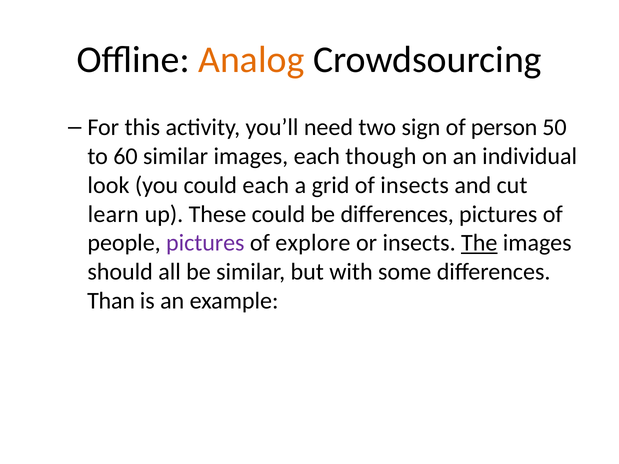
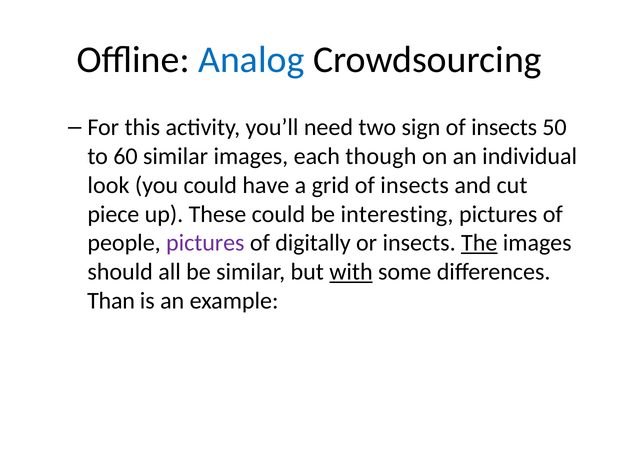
Analog colour: orange -> blue (251, 60)
person: person -> insects (504, 128)
could each: each -> have (266, 185)
learn: learn -> piece (113, 214)
be differences: differences -> interesting (397, 214)
explore: explore -> digitally (313, 243)
with underline: none -> present (351, 272)
